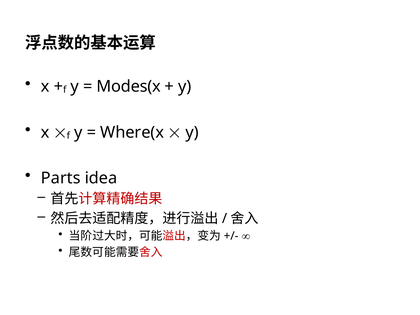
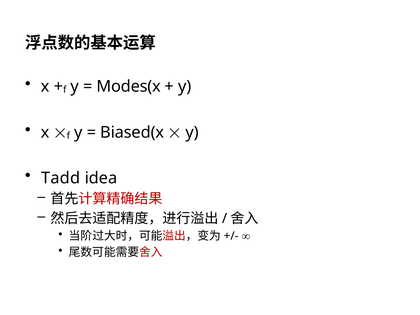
Where(x: Where(x -> Biased(x (132, 132)
Parts: Parts -> Tadd (61, 178)
